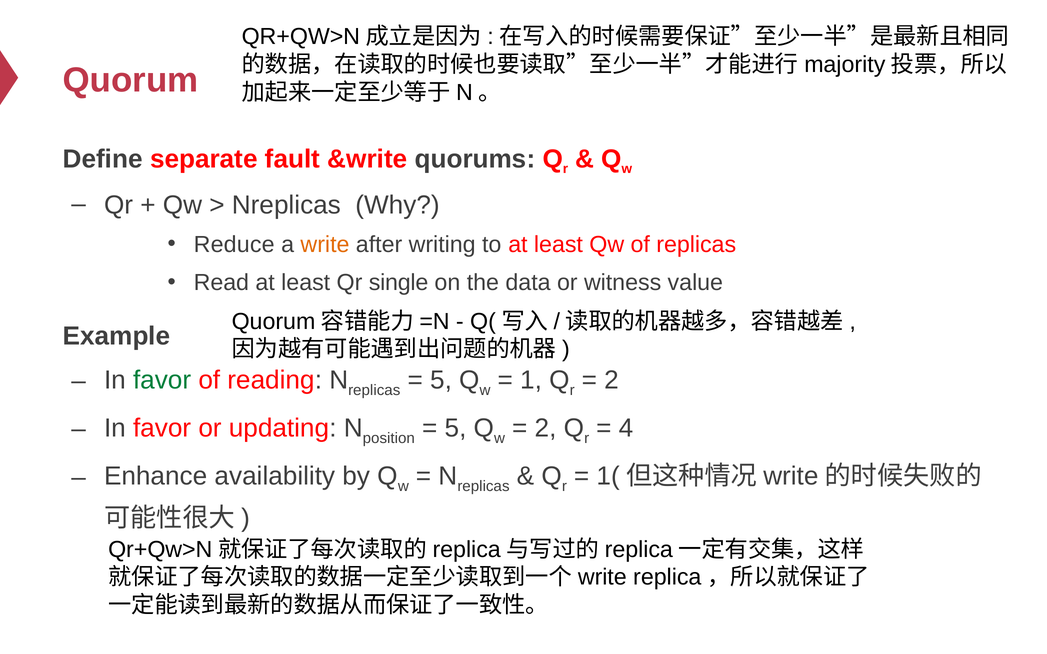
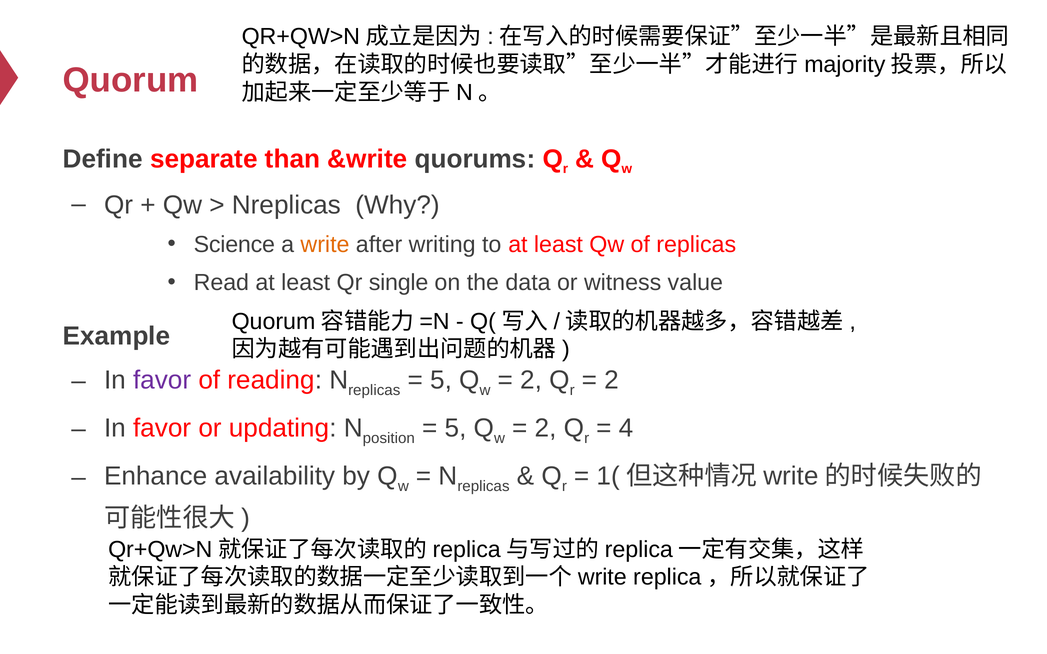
fault: fault -> than (292, 159)
Reduce: Reduce -> Science (234, 245)
favor colour: green -> purple (162, 380)
1: 1 -> 2 (531, 380)
